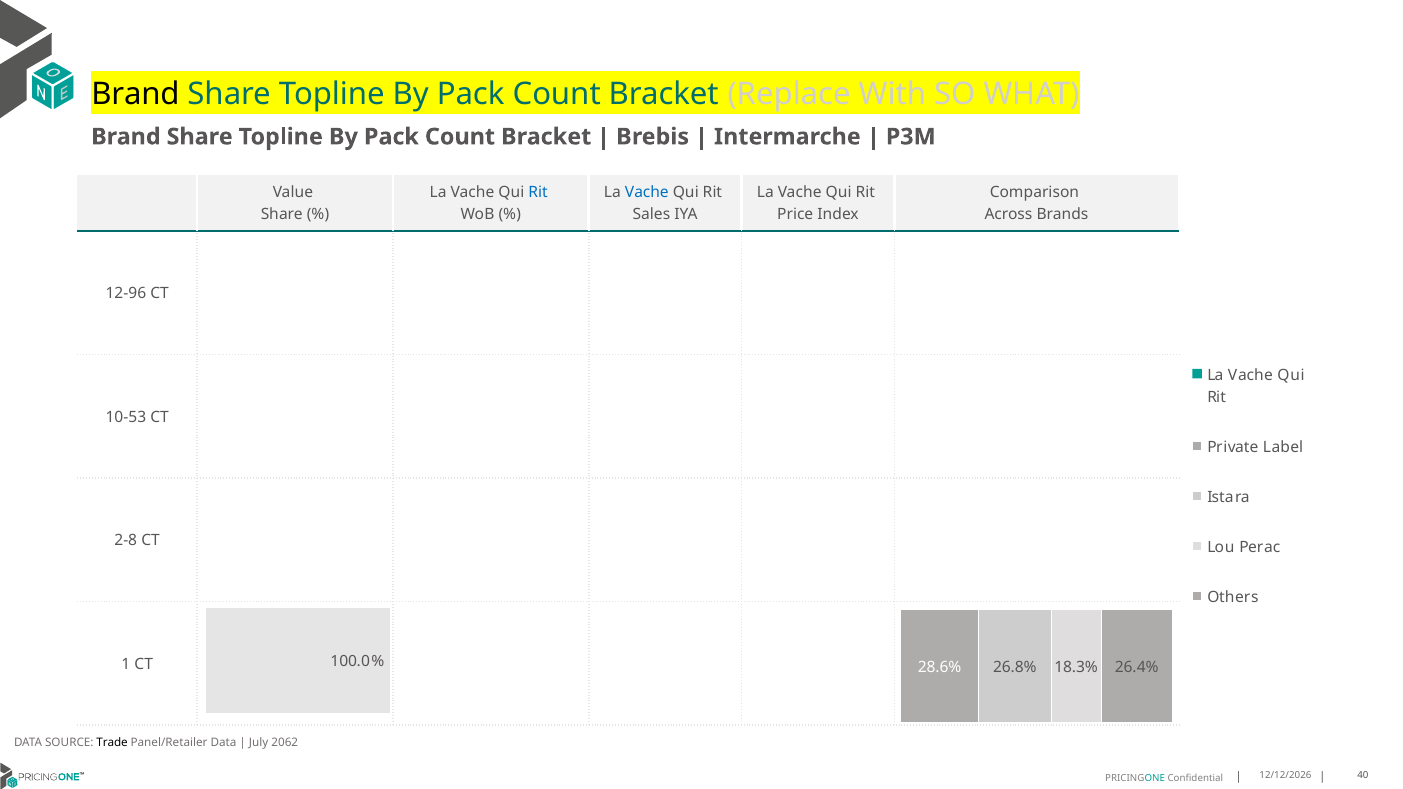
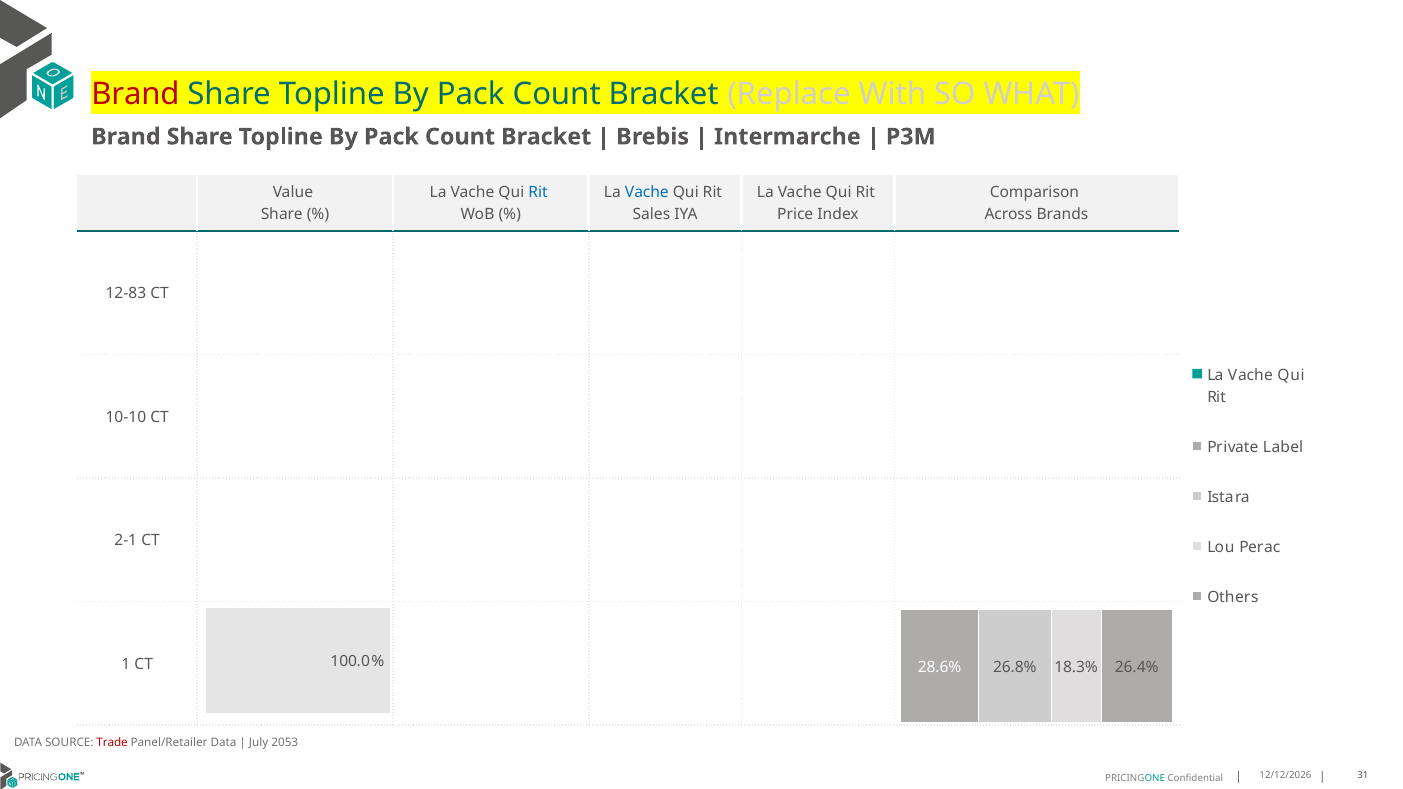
Brand colour: black -> red (135, 94)
12-96: 12-96 -> 12-83 (126, 294)
10-53: 10-53 -> 10-10 (126, 417)
2-8: 2-8 -> 2-1 (126, 541)
Trade colour: black -> red (112, 743)
2062: 2062 -> 2053 (285, 743)
40: 40 -> 31 (1363, 776)
